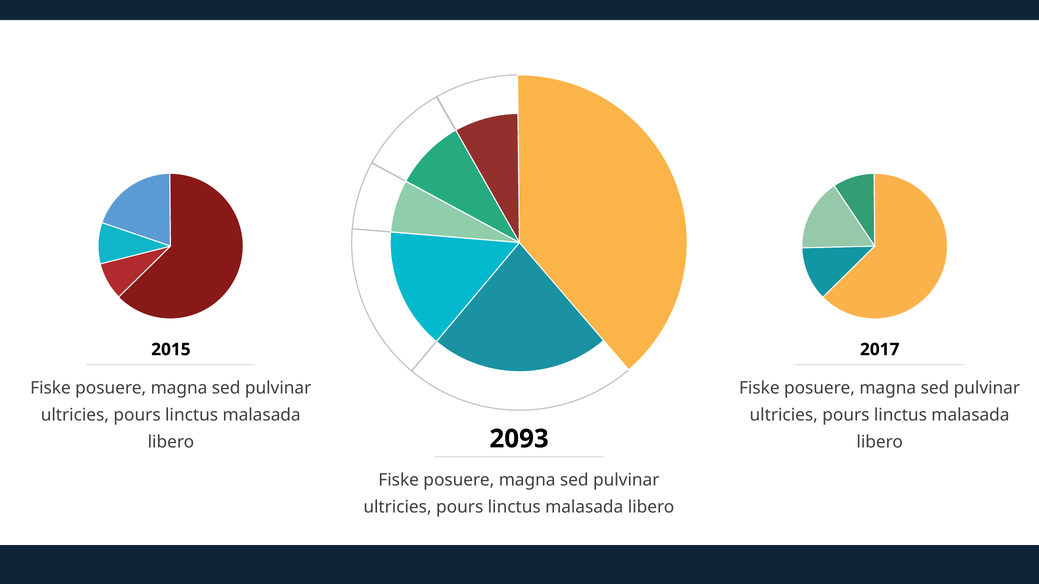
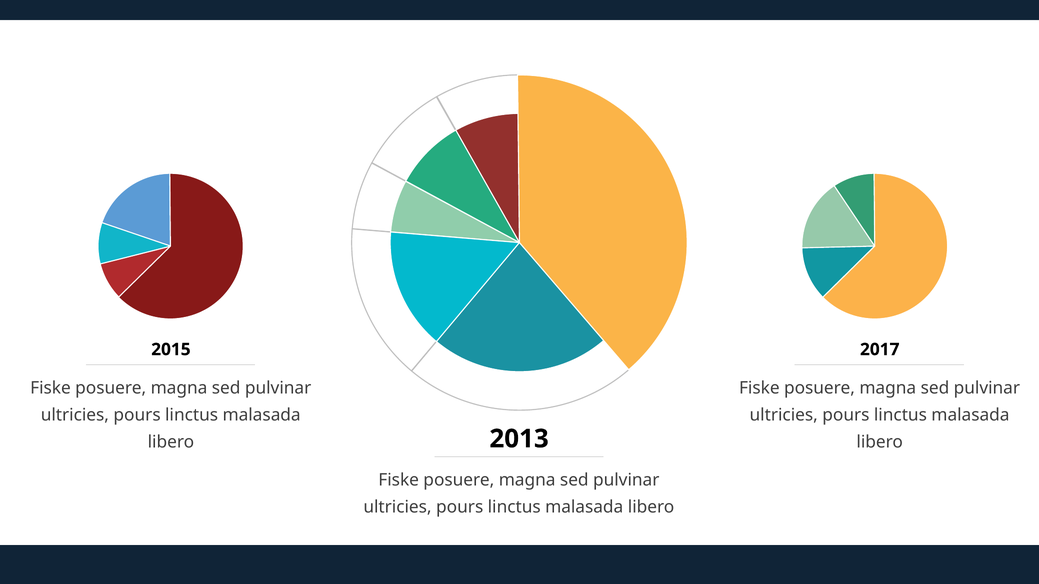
2093: 2093 -> 2013 (519, 439)
